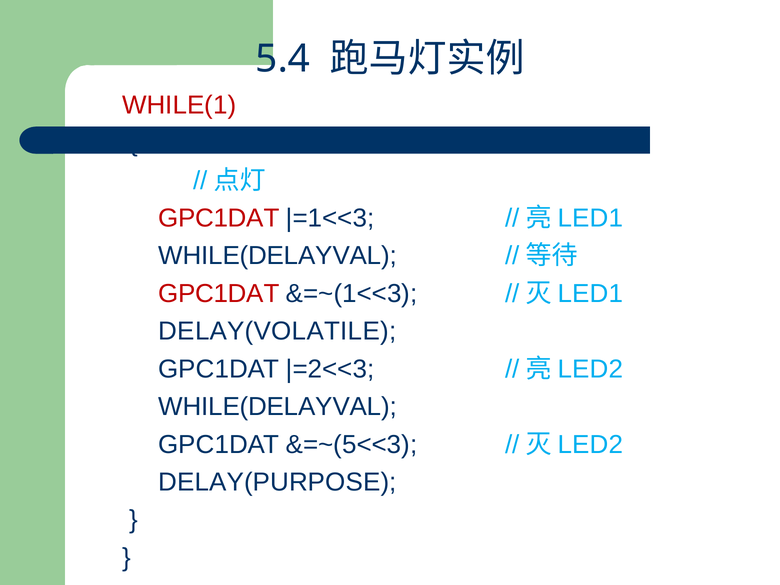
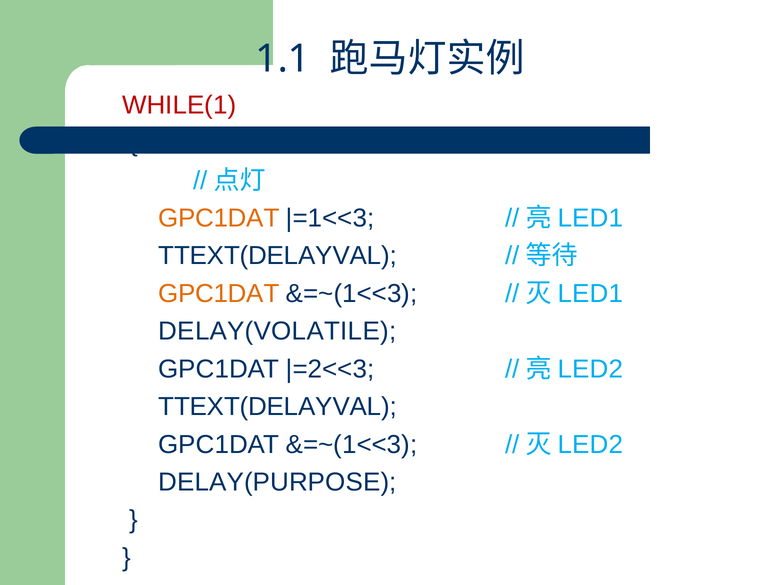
5.4: 5.4 -> 1.1 (283, 59)
GPC1DAT colour: red -> orange (219, 218)
WHILE(DELAYVAL: WHILE(DELAYVAL -> TTEXT(DELAYVAL (278, 256)
GPC1DAT colour: red -> orange (219, 294)
WHILE(DELAYVAL: WHILE(DELAYVAL -> TTEXT(DELAYVAL (278, 407)
&=~(5<<3: &=~(5<<3 -> &=~(1<<3 (352, 444)
